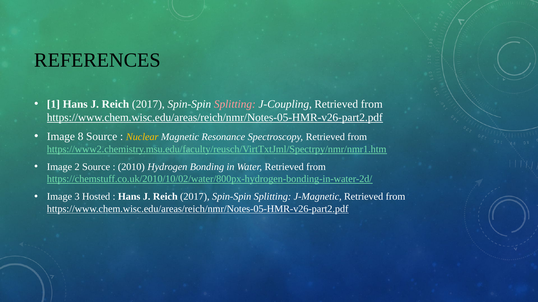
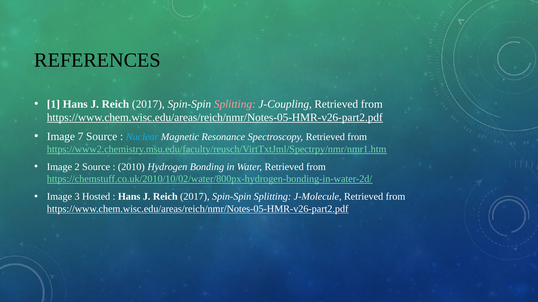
8: 8 -> 7 (81, 137)
Nuclear colour: yellow -> light blue (142, 137)
J-Magnetic: J-Magnetic -> J-Molecule (318, 197)
